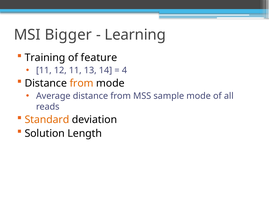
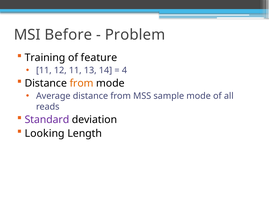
Bigger: Bigger -> Before (68, 35)
Learning: Learning -> Problem (135, 35)
Standard colour: orange -> purple (47, 120)
Solution: Solution -> Looking (45, 133)
